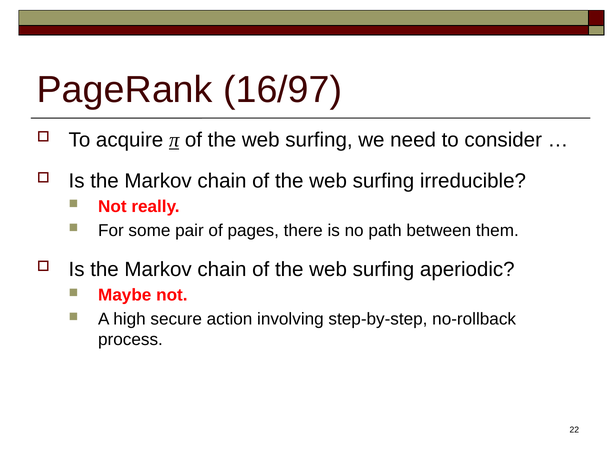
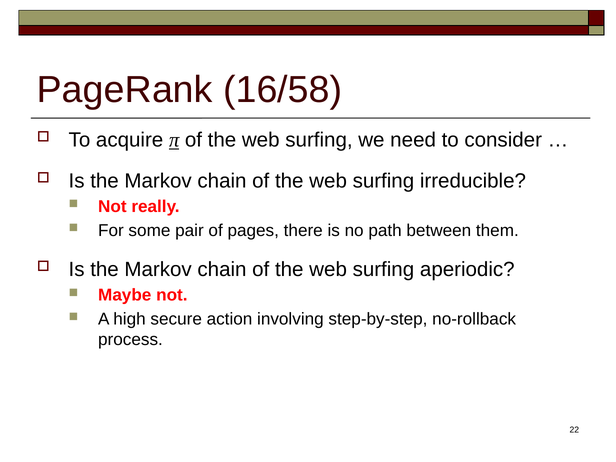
16/97: 16/97 -> 16/58 (283, 90)
